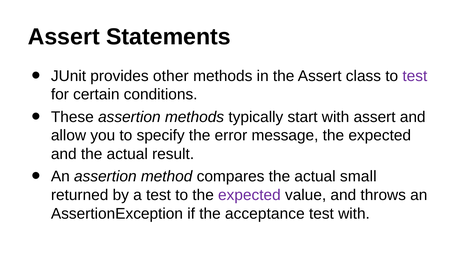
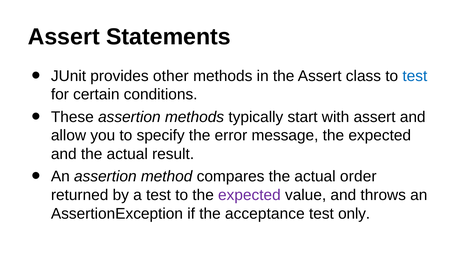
test colour: purple -> blue (415, 76)
small: small -> order (358, 176)
test with: with -> only (354, 213)
